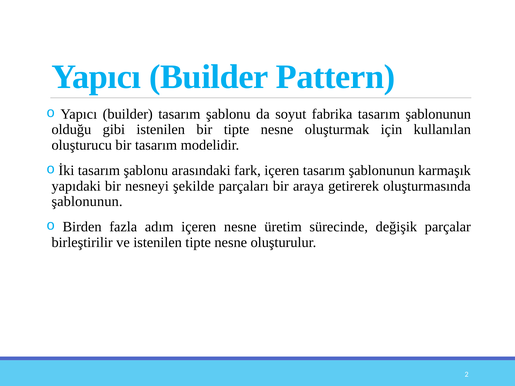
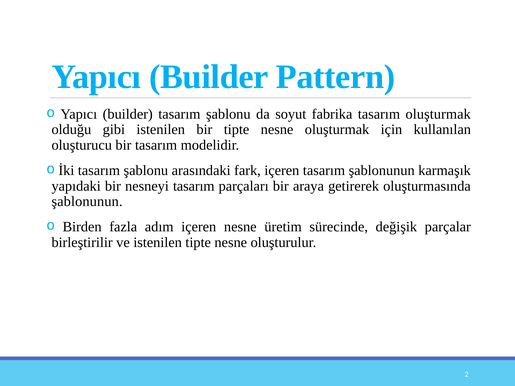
fabrika tasarım şablonunun: şablonunun -> oluşturmak (438, 114)
nesneyi şekilde: şekilde -> tasarım (194, 186)
